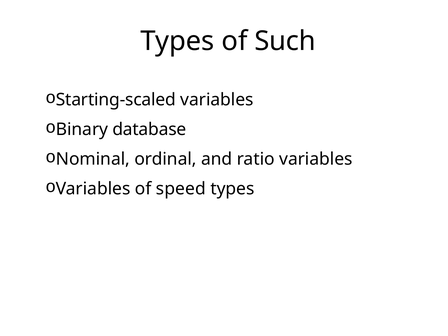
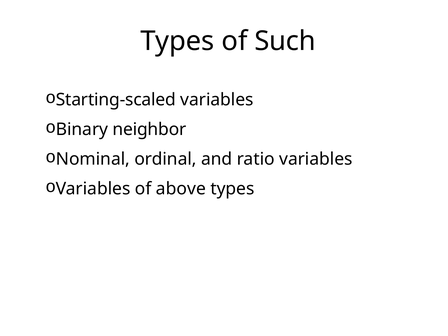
database: database -> neighbor (149, 129)
speed: speed -> above (181, 189)
